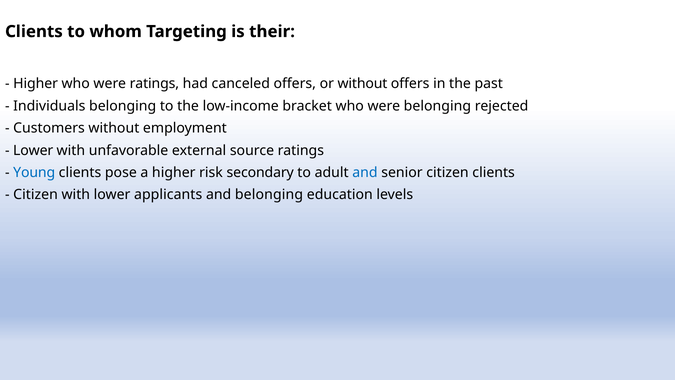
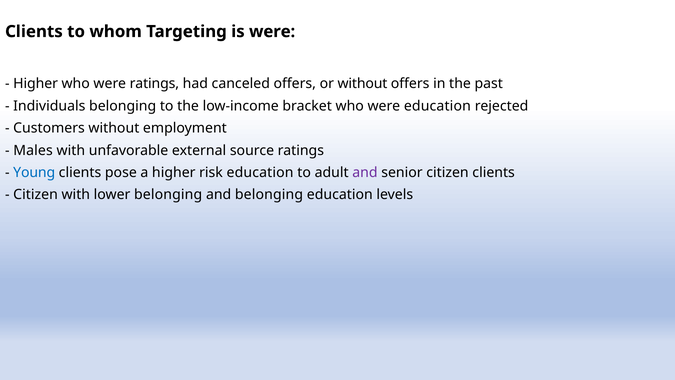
is their: their -> were (272, 32)
were belonging: belonging -> education (437, 106)
Lower: Lower -> Males (33, 150)
risk secondary: secondary -> education (260, 172)
and colour: blue -> purple (365, 172)
lower applicants: applicants -> belonging (168, 195)
